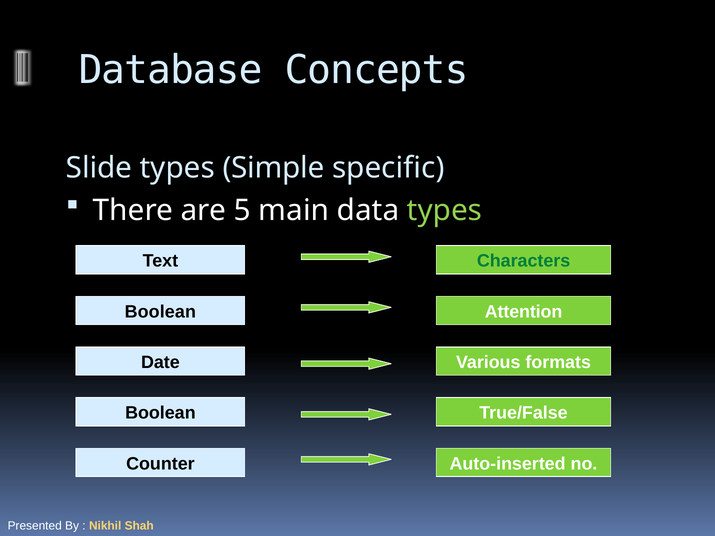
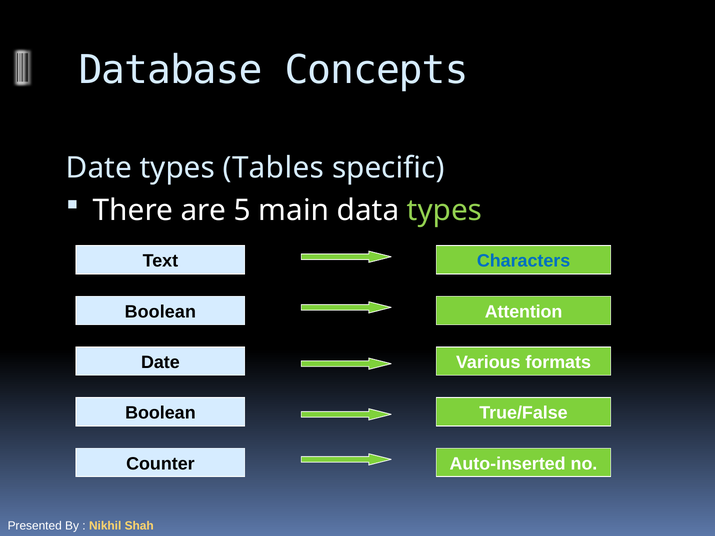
Slide: Slide -> Date (99, 168)
Simple: Simple -> Tables (273, 168)
Characters colour: green -> blue (524, 261)
